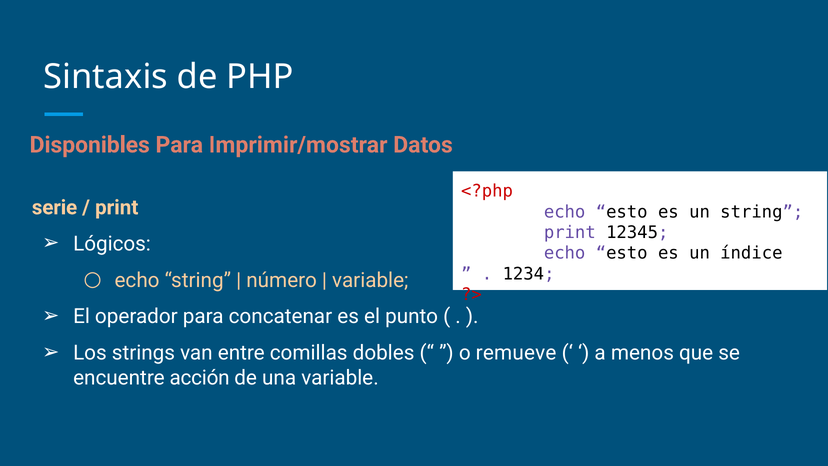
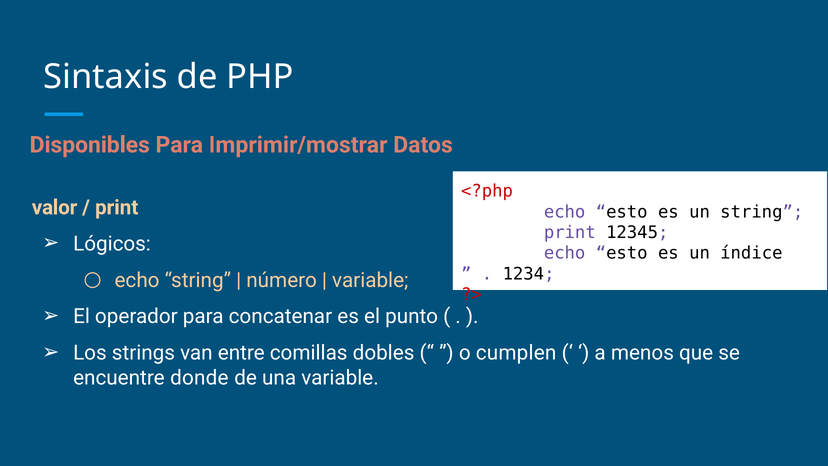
serie: serie -> valor (55, 207)
remueve: remueve -> cumplen (516, 353)
acción: acción -> donde (199, 378)
